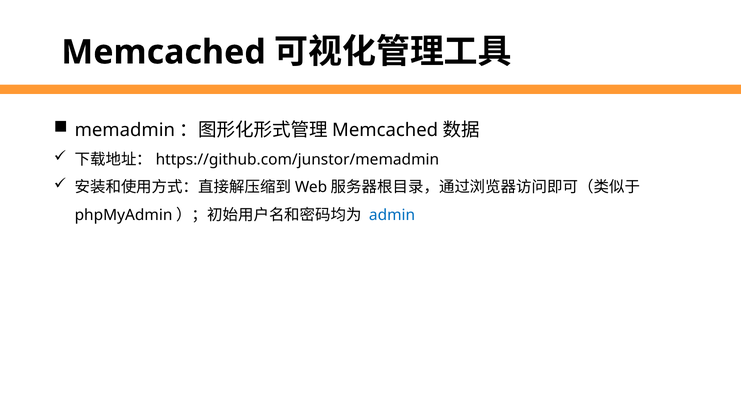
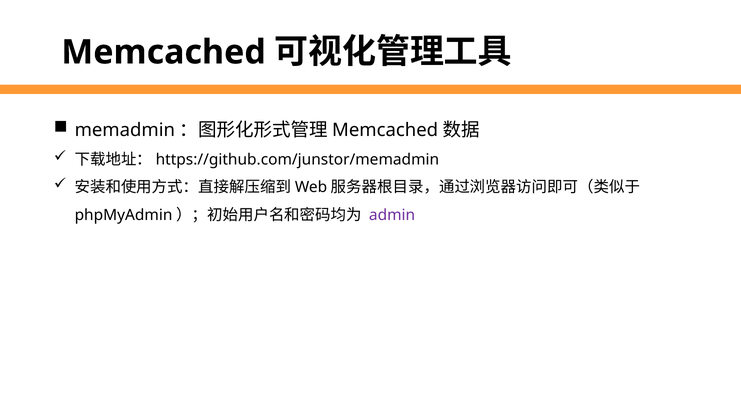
admin colour: blue -> purple (392, 215)
